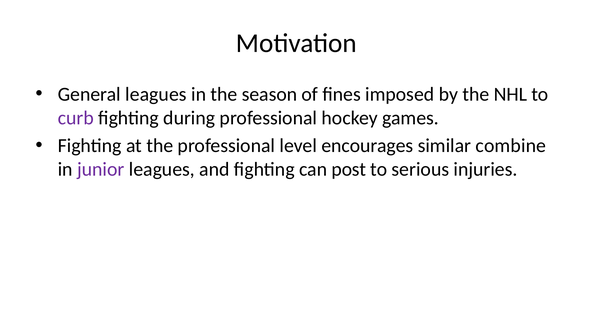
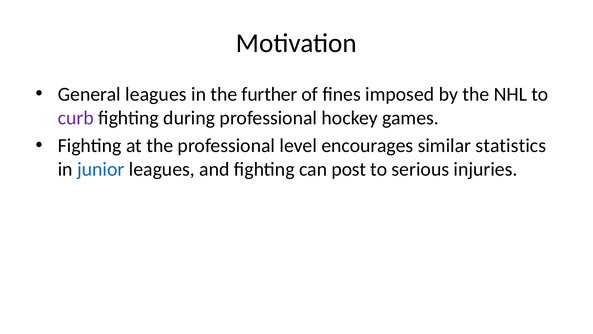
season: season -> further (270, 94)
combine: combine -> statistics (511, 145)
junior colour: purple -> blue (101, 169)
